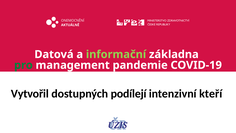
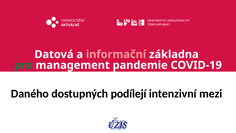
informační colour: light green -> pink (116, 54)
Vytvořil: Vytvořil -> Daného (30, 94)
kteří: kteří -> mezi (211, 94)
